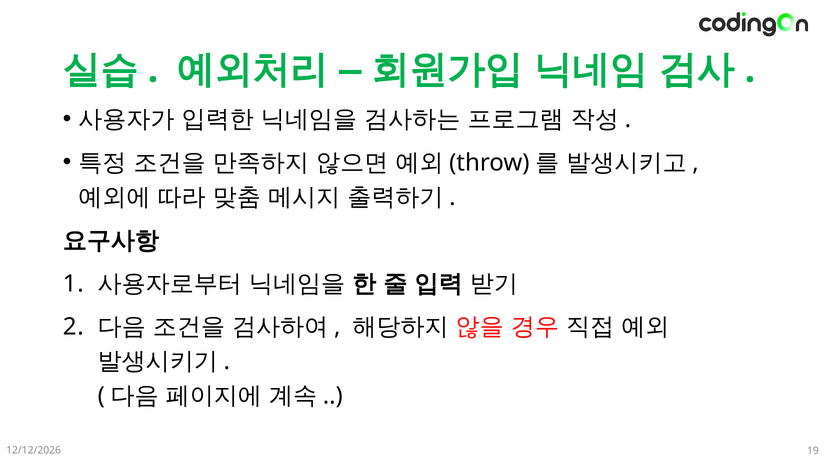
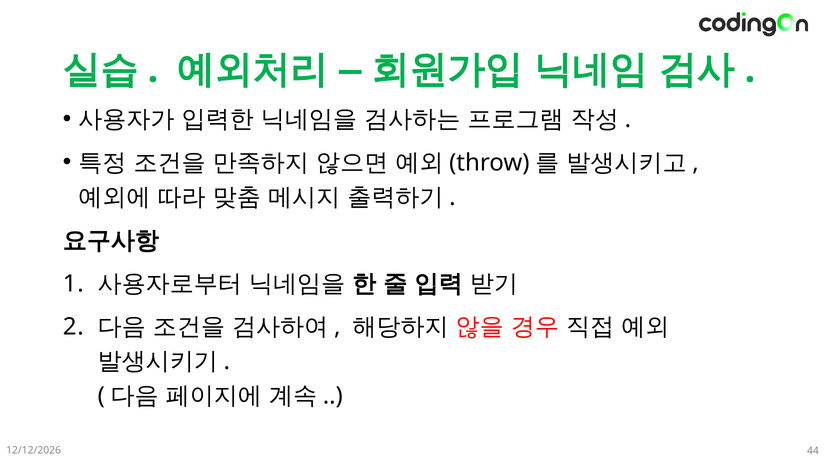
19: 19 -> 44 (813, 451)
